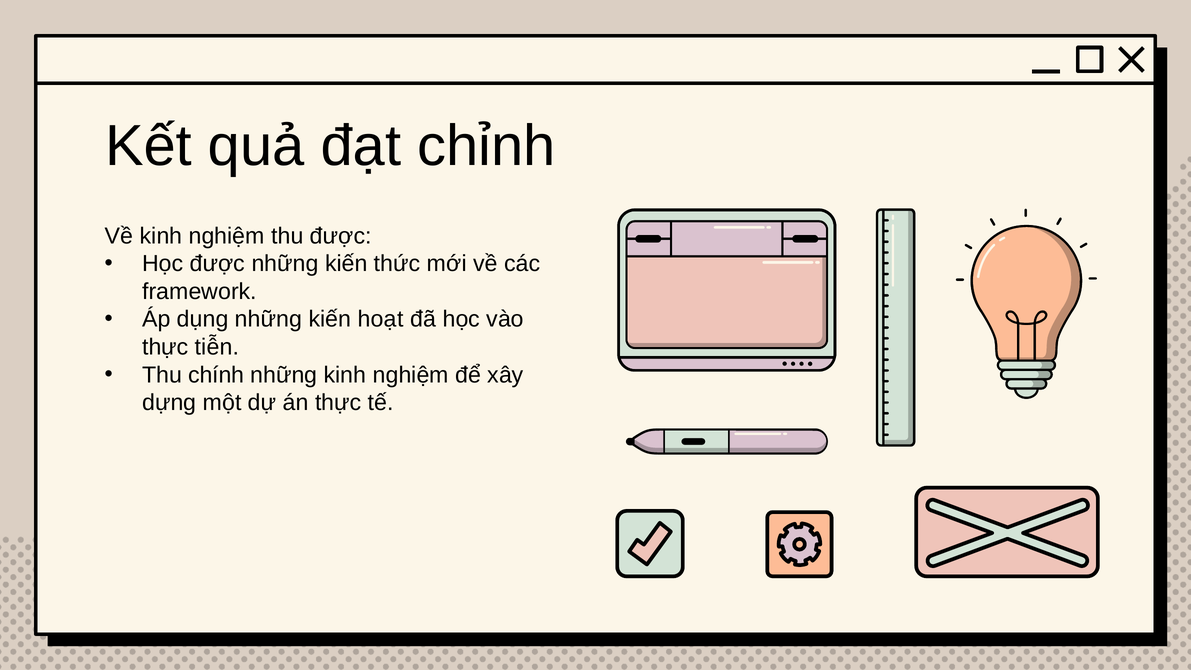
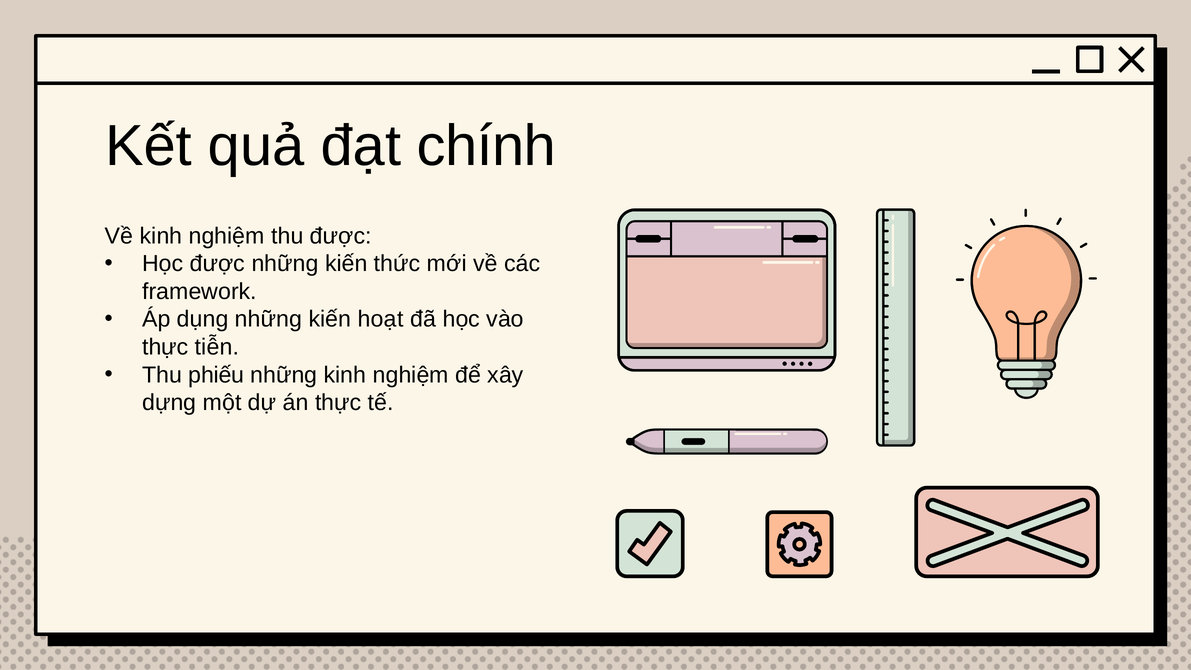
chỉnh: chỉnh -> chính (487, 146)
chính: chính -> phiếu (216, 375)
